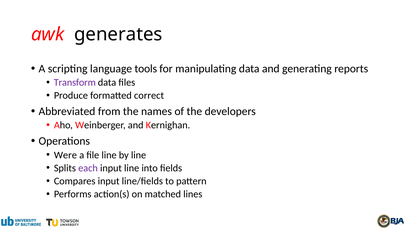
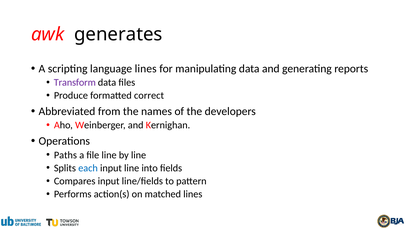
language tools: tools -> lines (146, 69)
Were: Were -> Paths (65, 155)
each colour: purple -> blue (88, 168)
